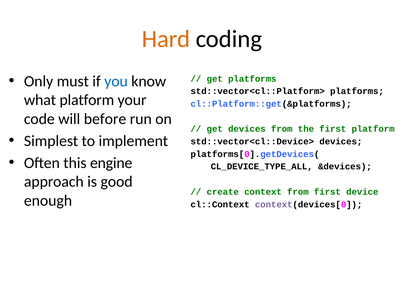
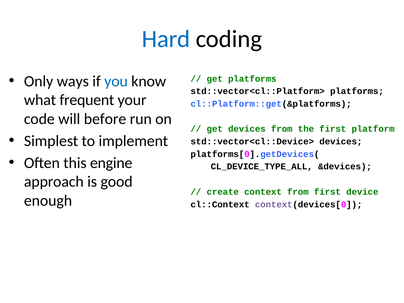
Hard colour: orange -> blue (166, 39)
must: must -> ways (73, 81)
what platform: platform -> frequent (87, 100)
